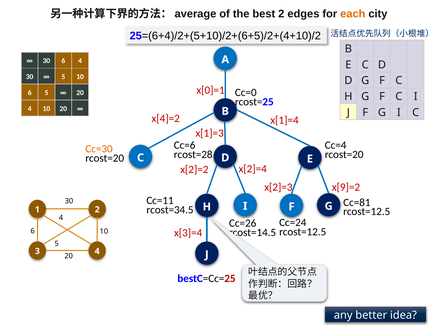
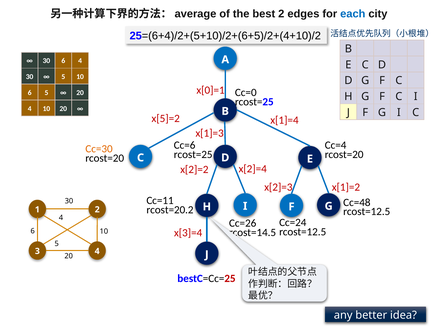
each colour: orange -> blue (353, 14)
x[4]=2: x[4]=2 -> x[5]=2 (166, 119)
rcost=28: rcost=28 -> rcost=25 (193, 155)
x[9]=2: x[9]=2 -> x[1]=2 (346, 187)
Cc=81: Cc=81 -> Cc=48 (357, 203)
rcost=34.5: rcost=34.5 -> rcost=20.2 (170, 210)
